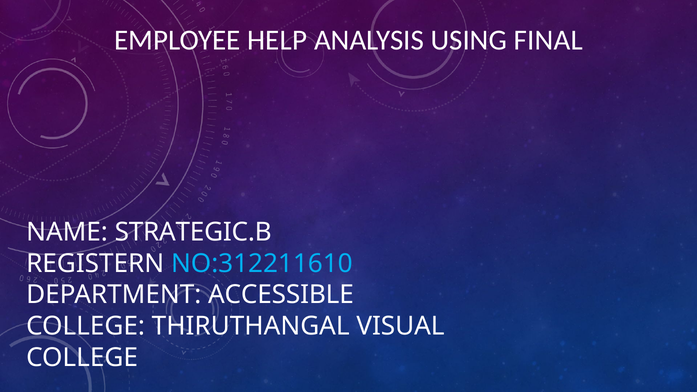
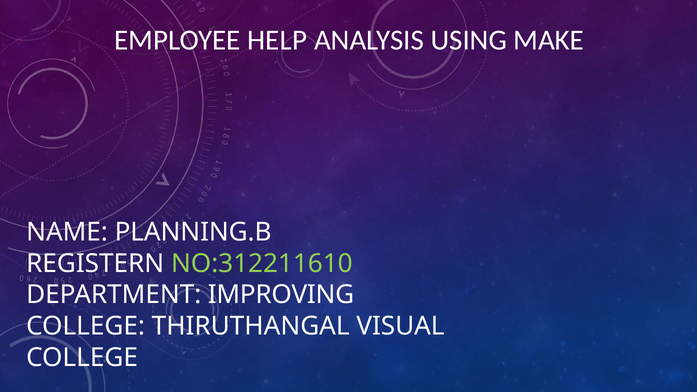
FINAL: FINAL -> MAKE (549, 40)
STRATEGIC.B: STRATEGIC.B -> PLANNING.B (193, 232)
NO:312211610 colour: light blue -> light green (262, 264)
ACCESSIBLE: ACCESSIBLE -> IMPROVING (281, 295)
